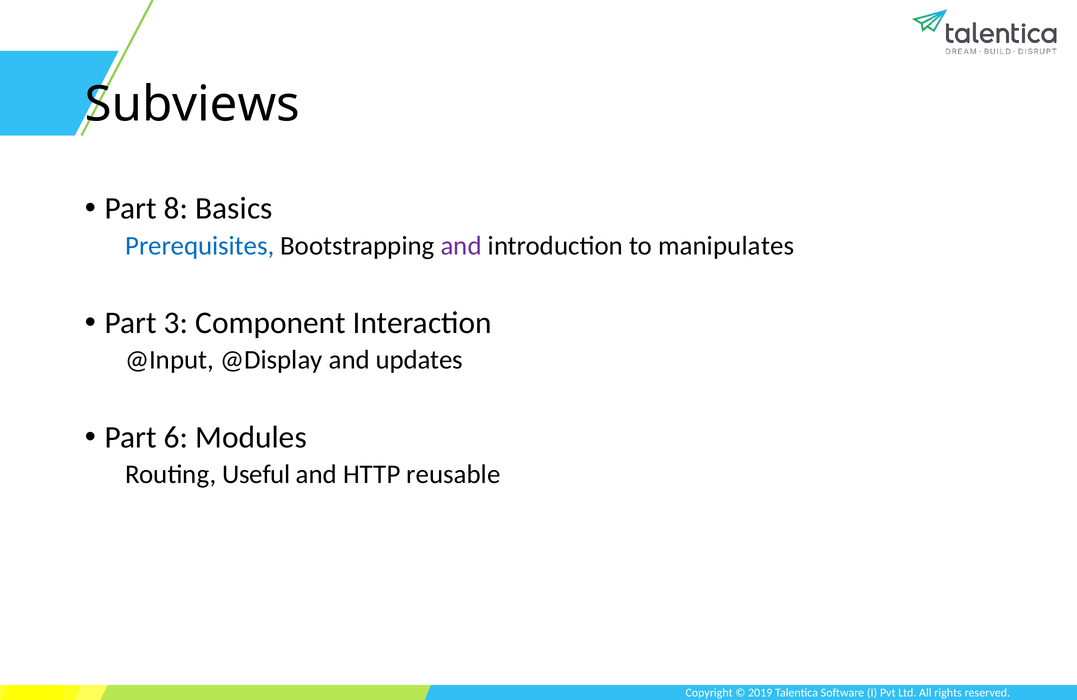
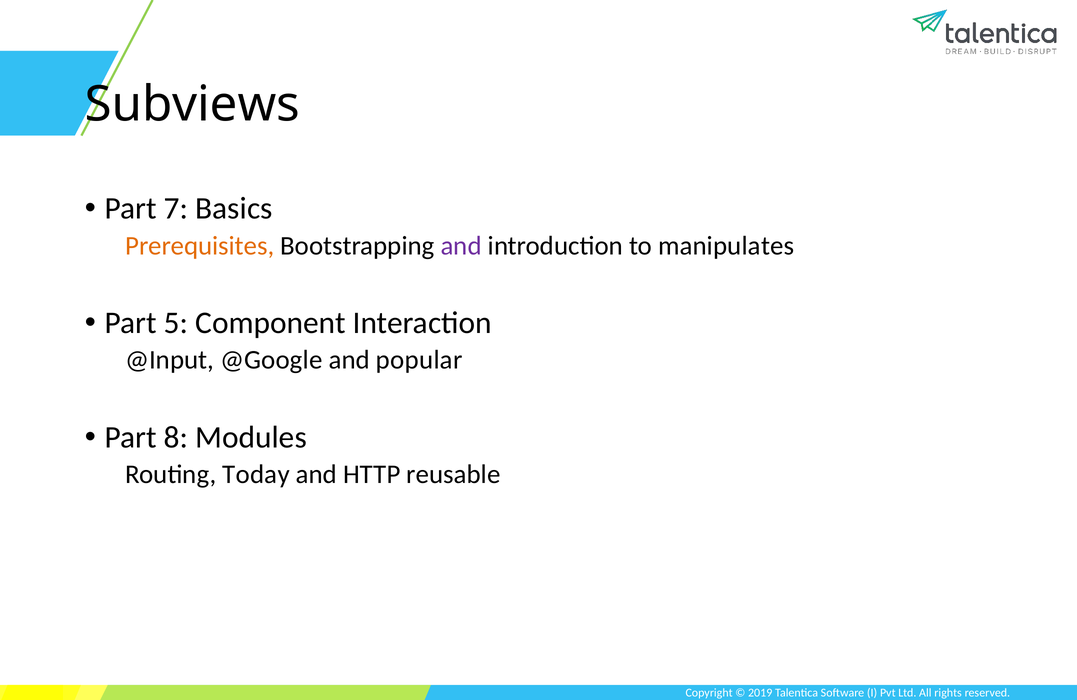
8: 8 -> 7 (176, 209)
Prerequisites colour: blue -> orange (200, 246)
3: 3 -> 5 (176, 323)
@Display: @Display -> @Google (271, 360)
updates: updates -> popular (419, 360)
6: 6 -> 8 (176, 437)
Useful: Useful -> Today (256, 475)
